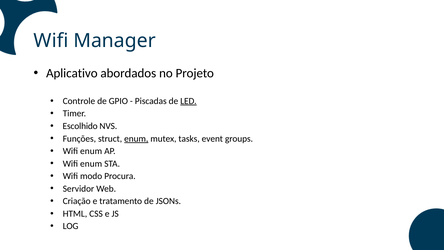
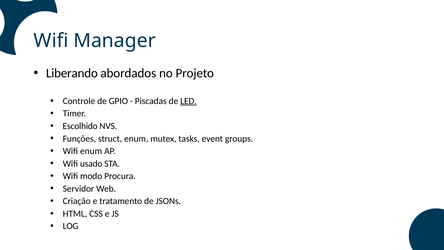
Aplicativo: Aplicativo -> Liberando (72, 73)
enum underline: present -> none (136, 138)
enum: enum -> usado (91, 163)
